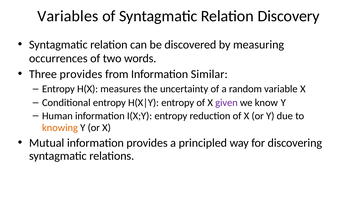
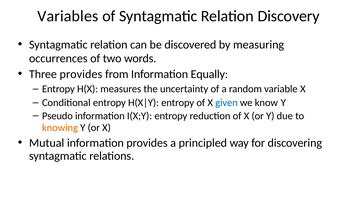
Similar: Similar -> Equally (209, 74)
given colour: purple -> blue (226, 103)
Human: Human -> Pseudo (57, 116)
